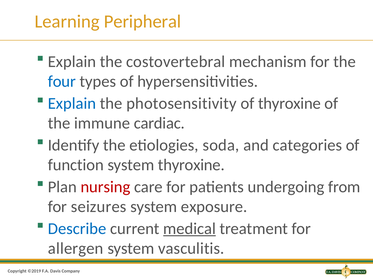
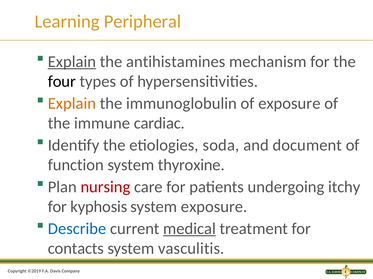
Explain underline: none -> present (72, 62)
costovertebral: costovertebral -> antihistamines (176, 62)
four colour: blue -> black (62, 82)
Explain colour: blue -> orange (72, 104)
photosensitivity: photosensitivity -> immunoglobulin (182, 104)
of thyroxine: thyroxine -> exposure (289, 104)
categories: categories -> document (307, 145)
from: from -> itchy (344, 187)
seizures: seizures -> kyphosis (99, 207)
allergen: allergen -> contacts (76, 249)
